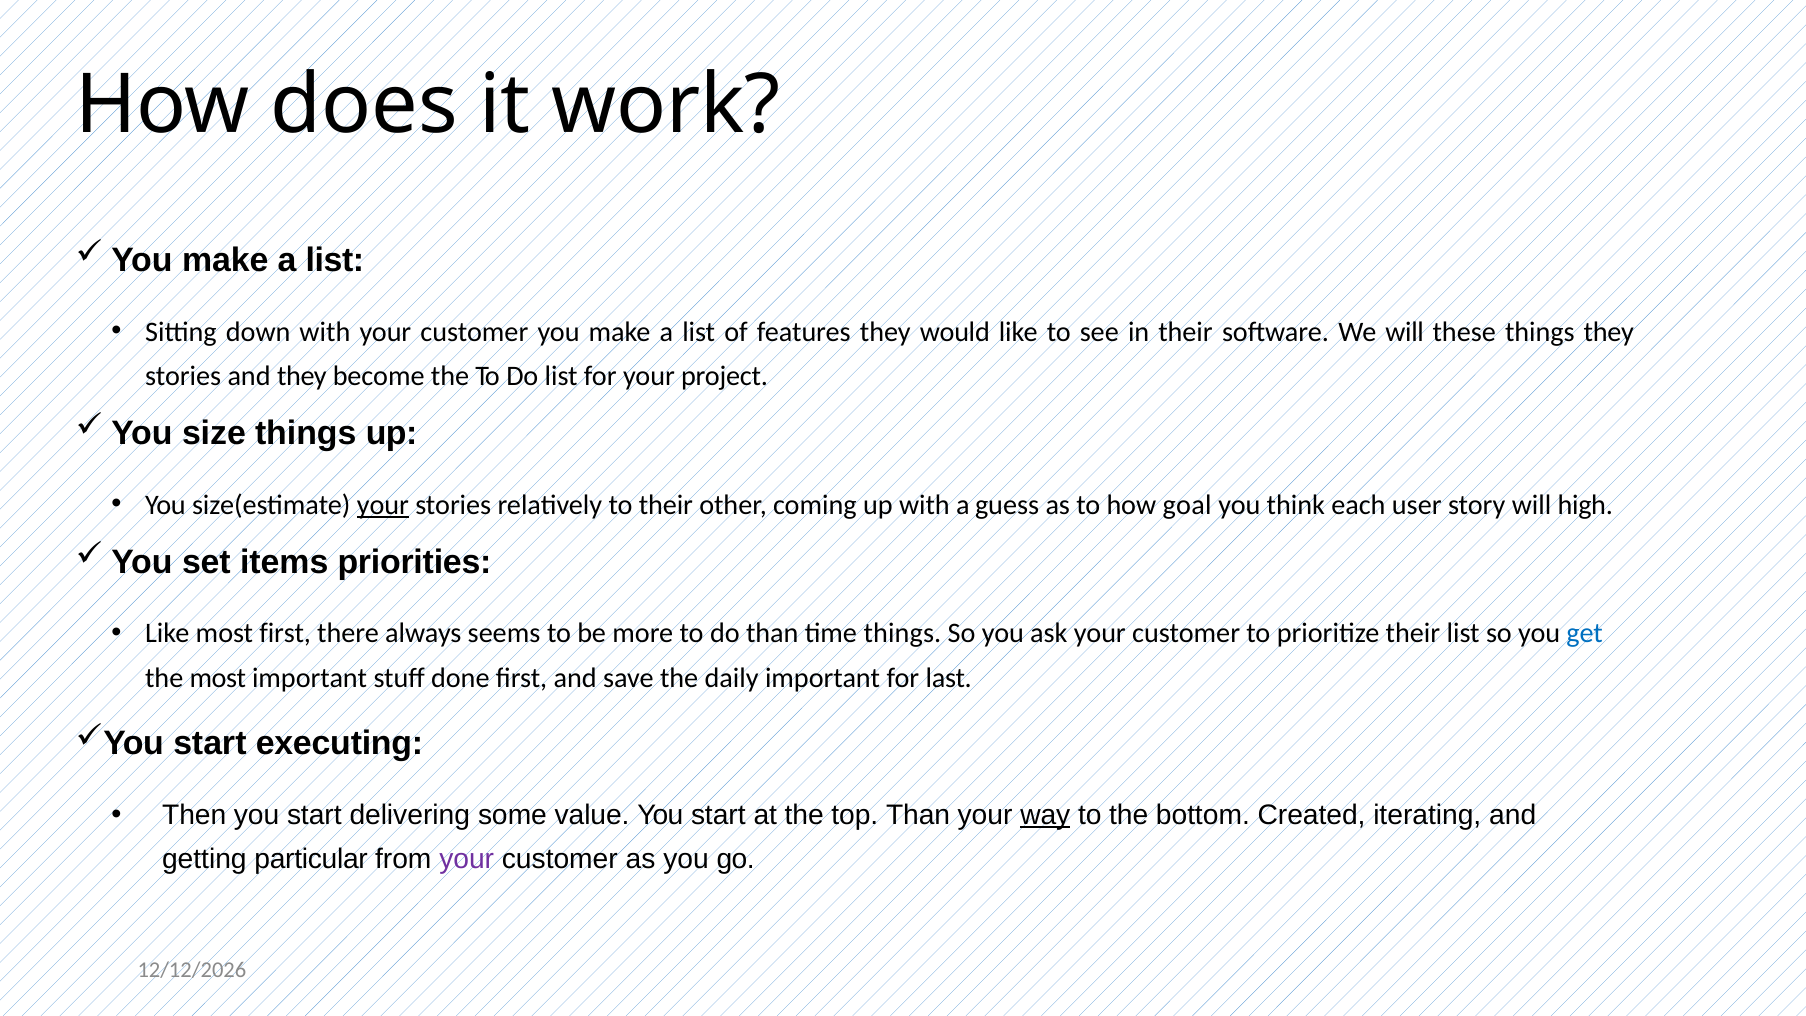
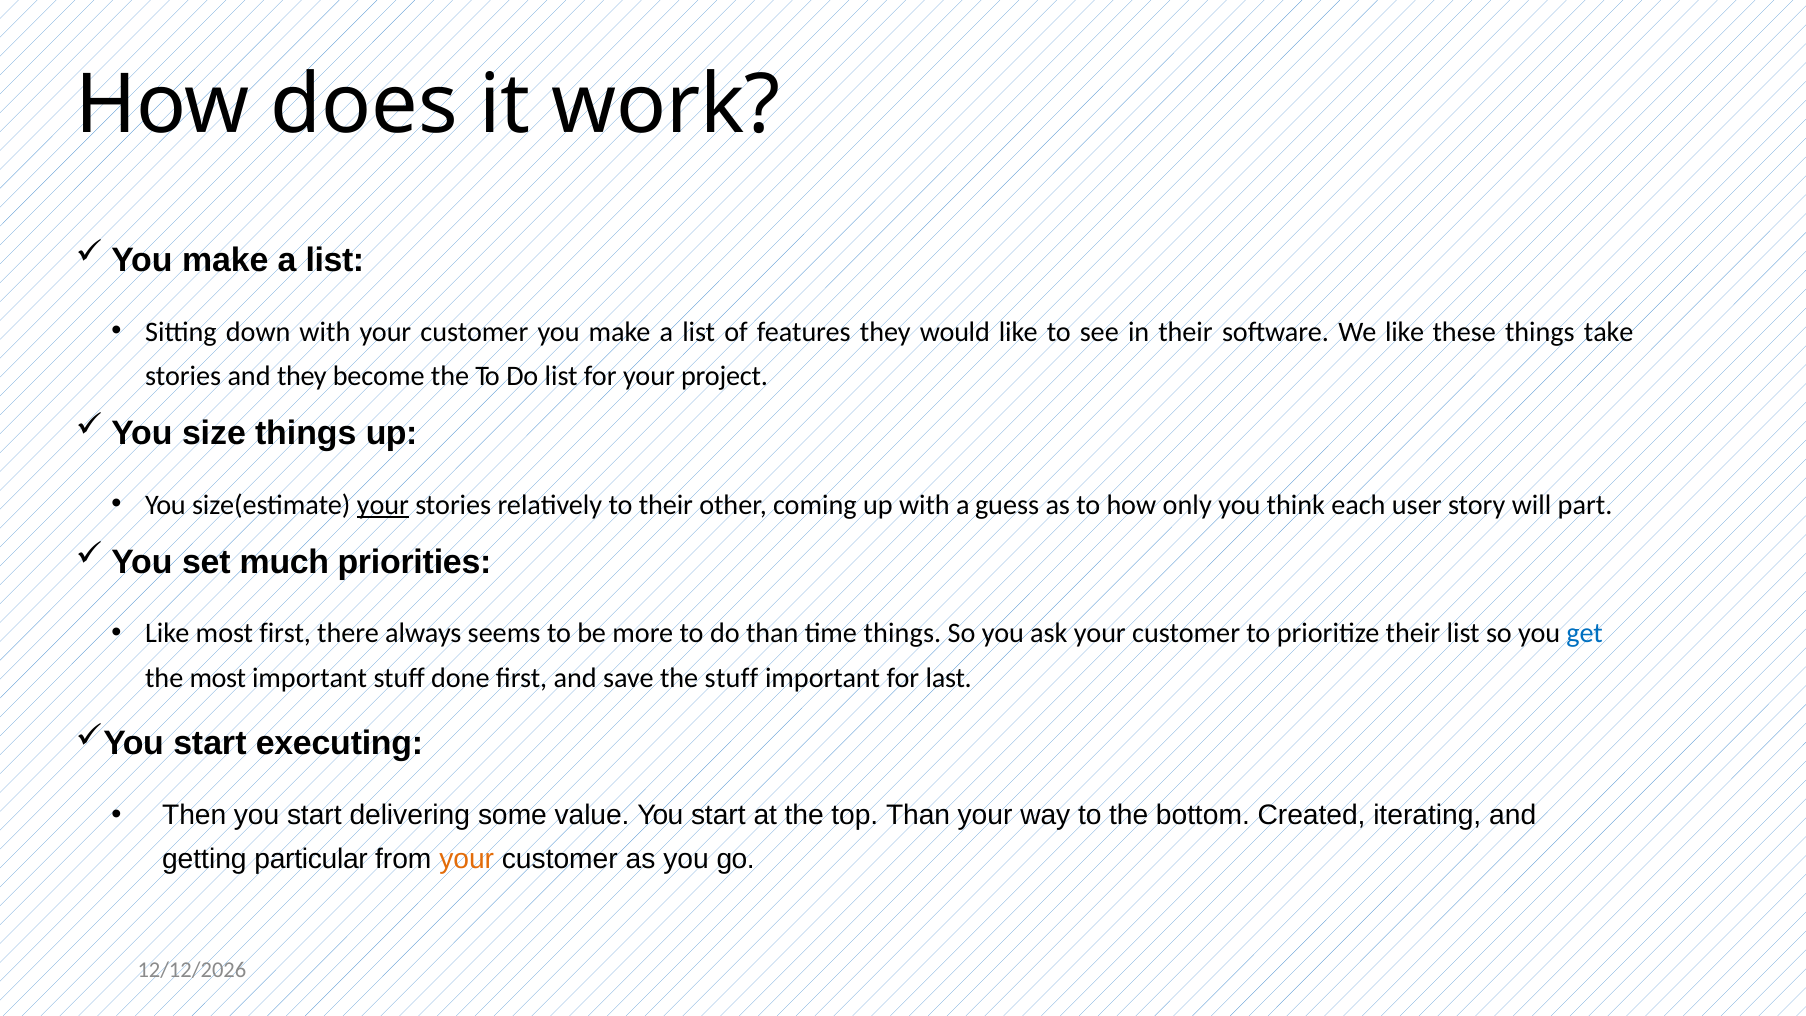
We will: will -> like (1405, 332)
things they: they -> take (1609, 332)
goal: goal -> only (1187, 505)
high: high -> part (1585, 505)
items: items -> much (284, 562)
the daily: daily -> stuff (731, 678)
way underline: present -> none (1045, 815)
your colour: purple -> orange (467, 859)
